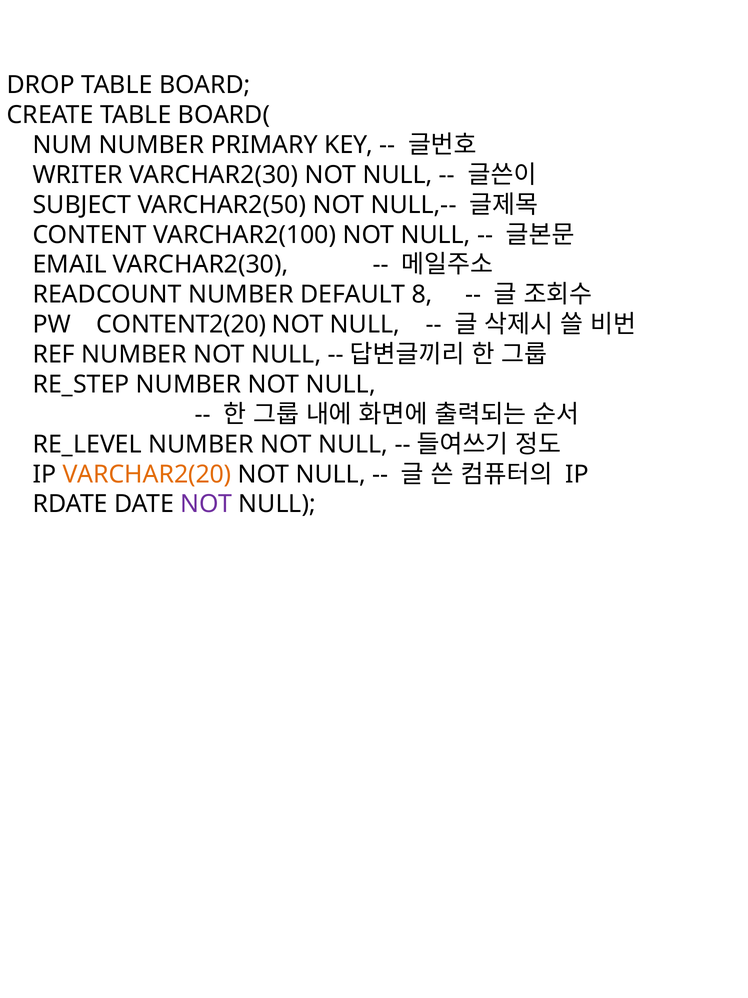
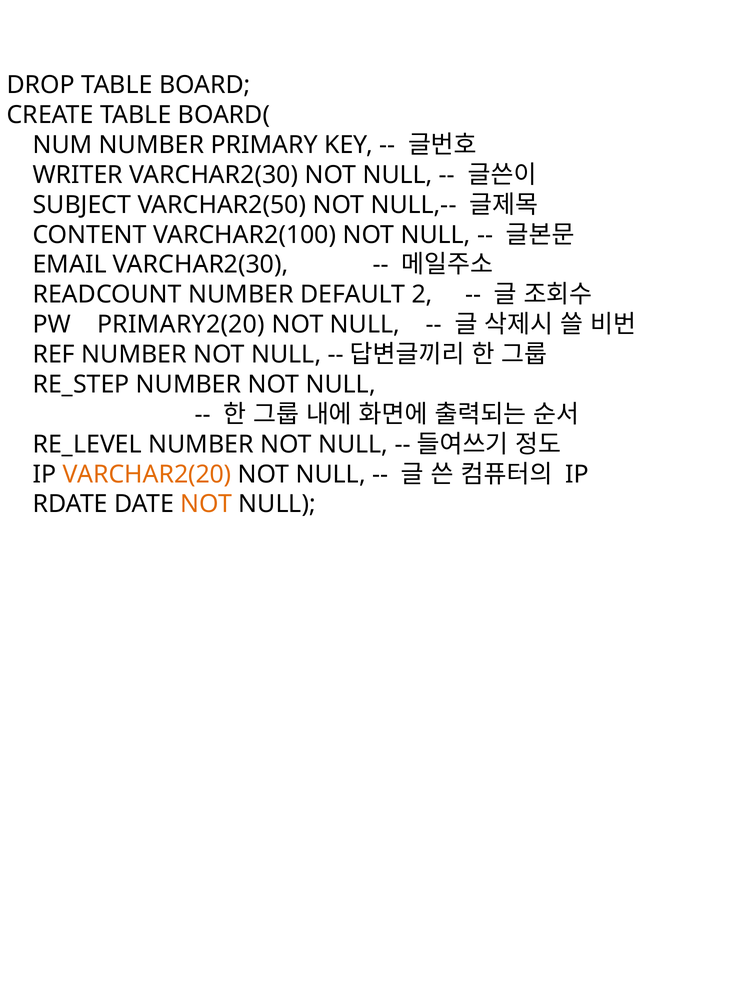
8: 8 -> 2 (422, 294)
CONTENT2(20: CONTENT2(20 -> PRIMARY2(20 (181, 324)
NOT colour: purple -> orange (206, 504)
